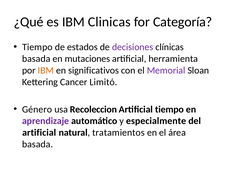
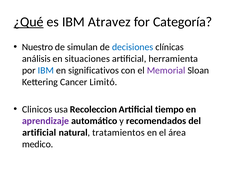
¿Qué underline: none -> present (29, 22)
Clinicas: Clinicas -> Atravez (109, 22)
Tiempo: Tiempo -> Nuestro (37, 47)
estados: estados -> simulan (82, 47)
decisiones colour: purple -> blue (133, 47)
basada: basada -> análisis (36, 59)
mutaciones: mutaciones -> situaciones (87, 59)
IBM colour: orange -> blue (46, 71)
Género: Género -> Clinicos (37, 110)
especialmente: especialmente -> recomendados (156, 121)
basada: basada -> medico (38, 145)
